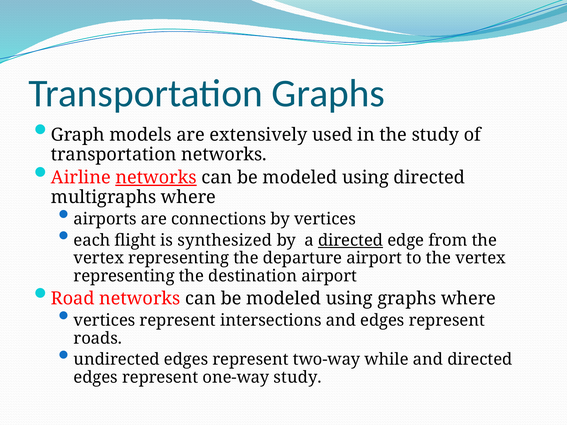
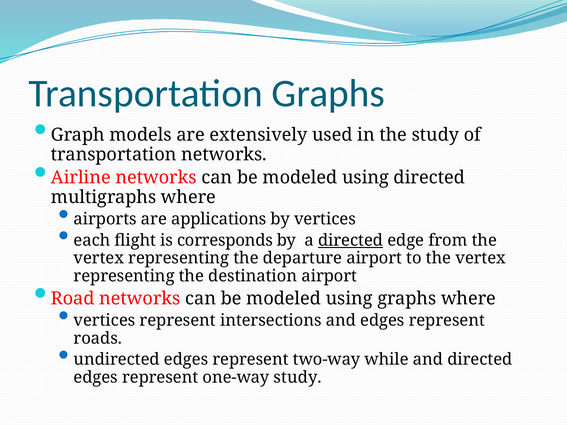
networks underline: present -> none (156, 178)
connections: connections -> applications (219, 219)
synthesized: synthesized -> corresponds (225, 240)
